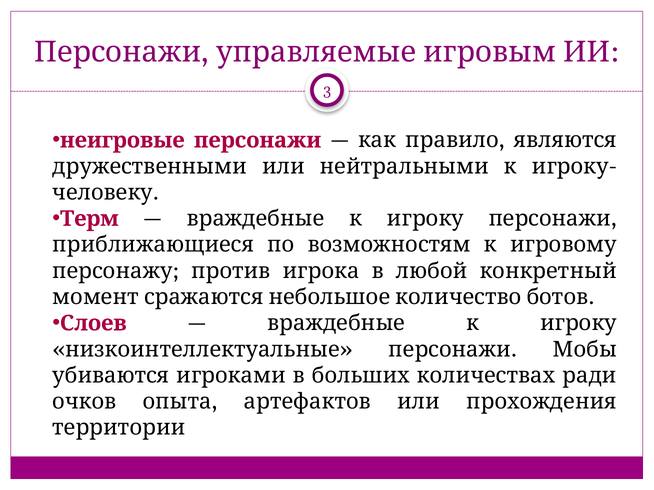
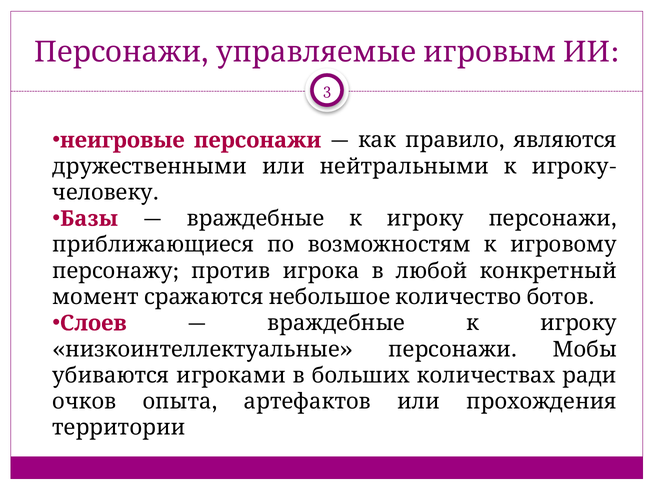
Терм: Терм -> Базы (89, 219)
